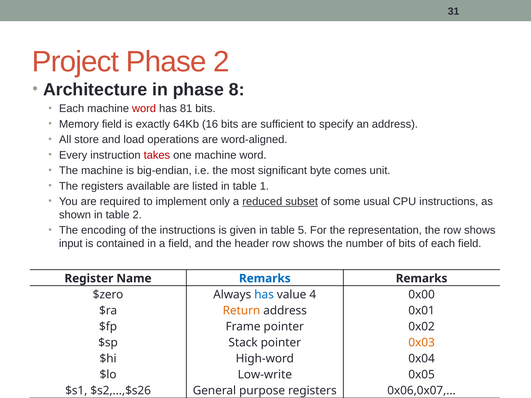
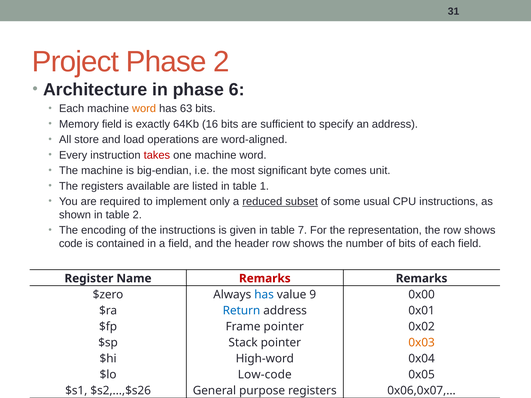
8: 8 -> 6 (237, 90)
word colour: red -> orange (144, 109)
81: 81 -> 63 (186, 109)
5: 5 -> 7 (302, 230)
input: input -> code (71, 244)
Remarks colour: blue -> red (265, 279)
4: 4 -> 9 (313, 295)
Return colour: orange -> blue (241, 311)
Low-write: Low-write -> Low-code (265, 375)
